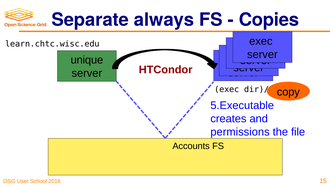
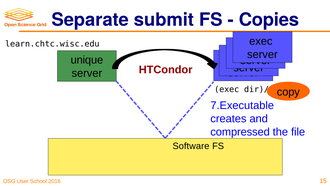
always: always -> submit (164, 20)
5.Executable: 5.Executable -> 7.Executable (242, 105)
permissions: permissions -> compressed (240, 132)
Accounts: Accounts -> Software (191, 146)
